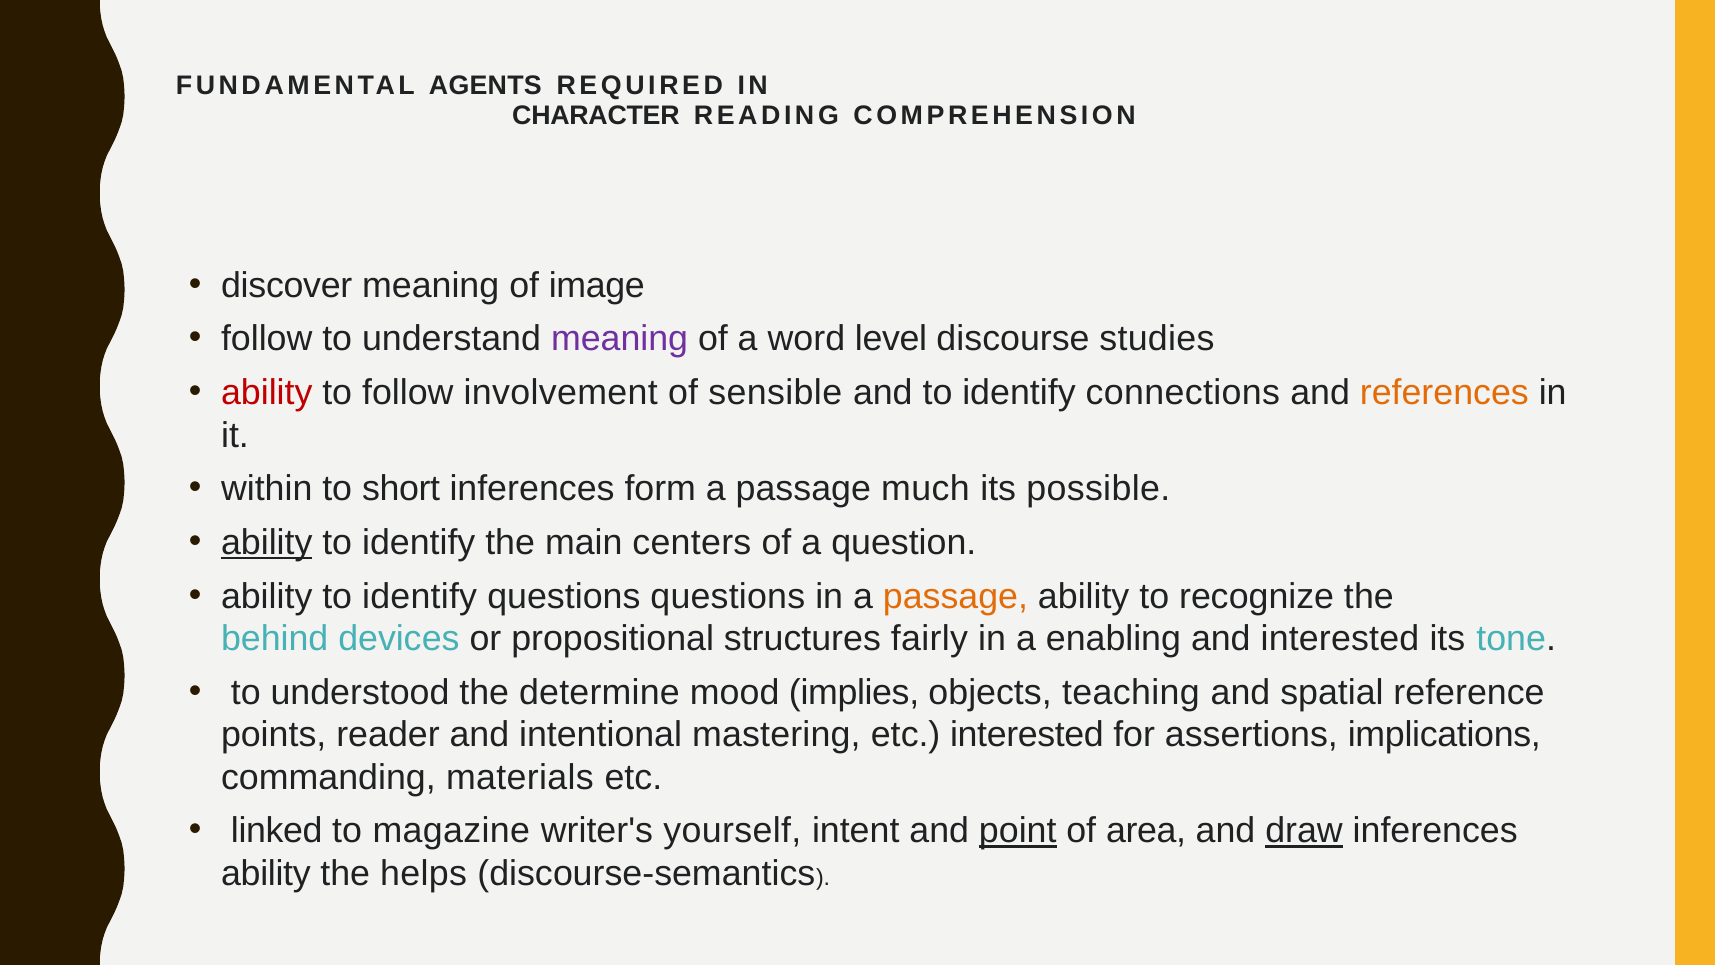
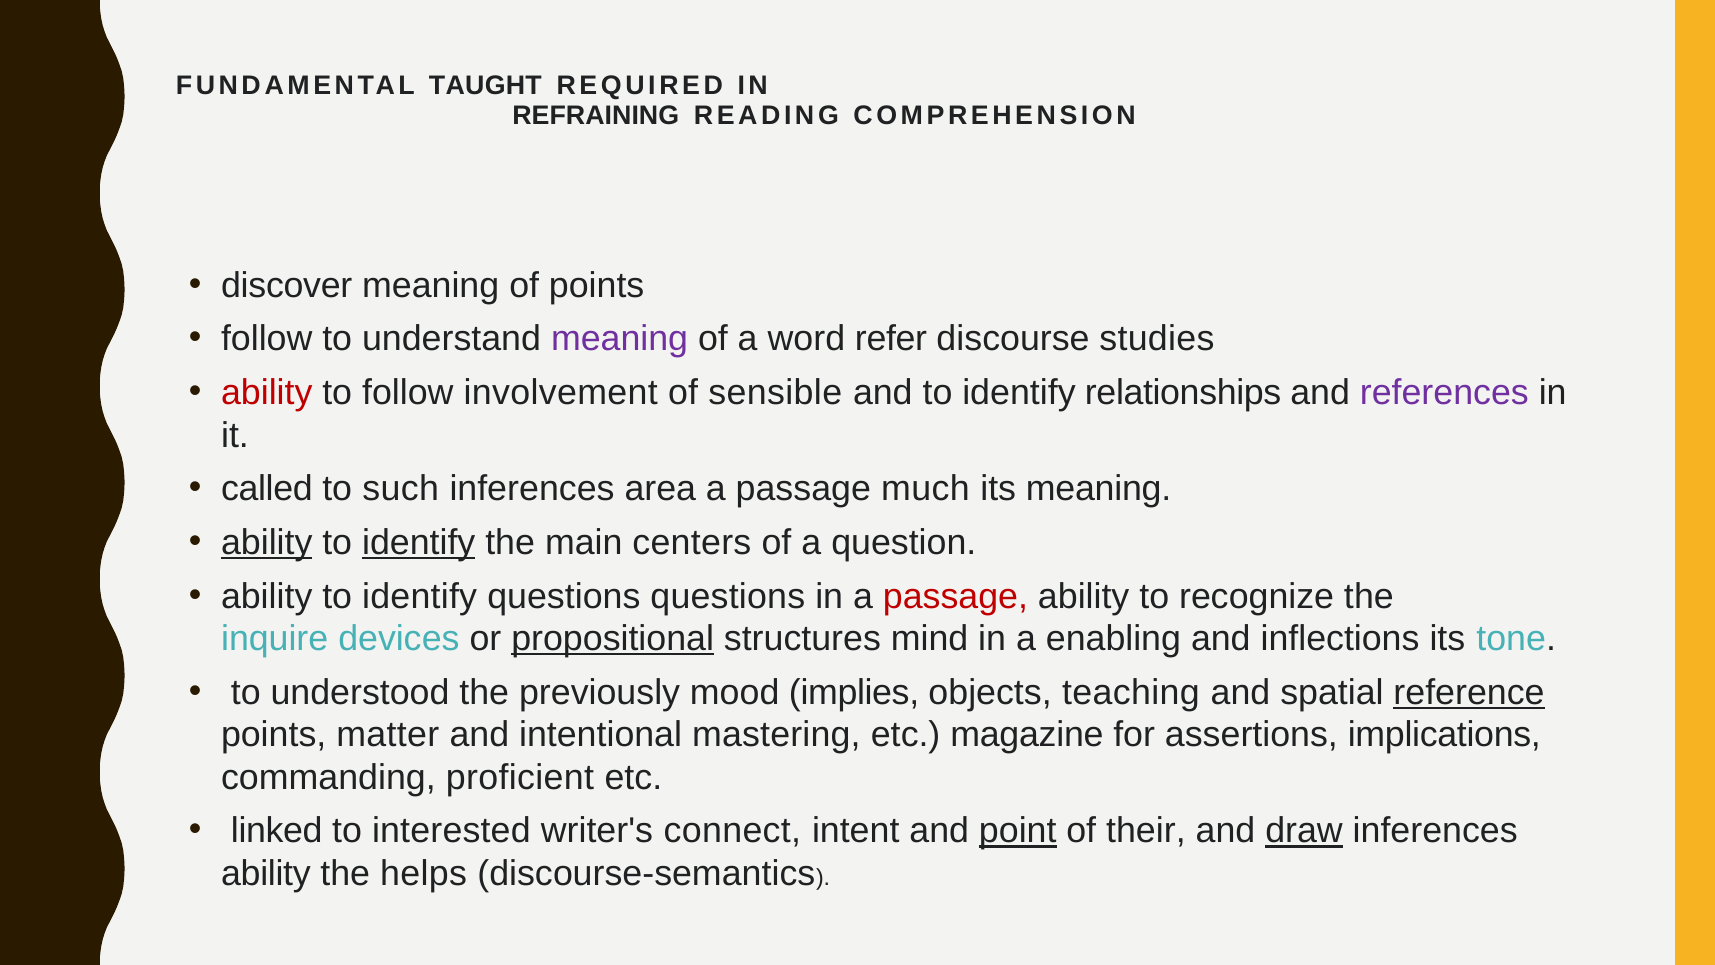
AGENTS: AGENTS -> TAUGHT (485, 86)
CHARACTER: CHARACTER -> REFRAINING (596, 116)
of image: image -> points (597, 285)
level: level -> refer (891, 339)
connections: connections -> relationships (1183, 393)
references colour: orange -> purple (1444, 393)
within: within -> called (267, 489)
short: short -> such (401, 489)
form: form -> area (660, 489)
its possible: possible -> meaning (1099, 489)
identify underline: none -> present (419, 543)
passage colour: orange -> red (955, 596)
behind: behind -> inquire (275, 639)
propositional underline: none -> present (613, 639)
fairly: fairly -> mind (930, 639)
and interested: interested -> inflections (1340, 639)
determine: determine -> previously (600, 692)
reference underline: none -> present (1469, 692)
reader: reader -> matter (388, 735)
etc interested: interested -> magazine (1027, 735)
materials: materials -> proficient (520, 777)
magazine: magazine -> interested (451, 831)
yourself: yourself -> connect (732, 831)
area: area -> their (1146, 831)
